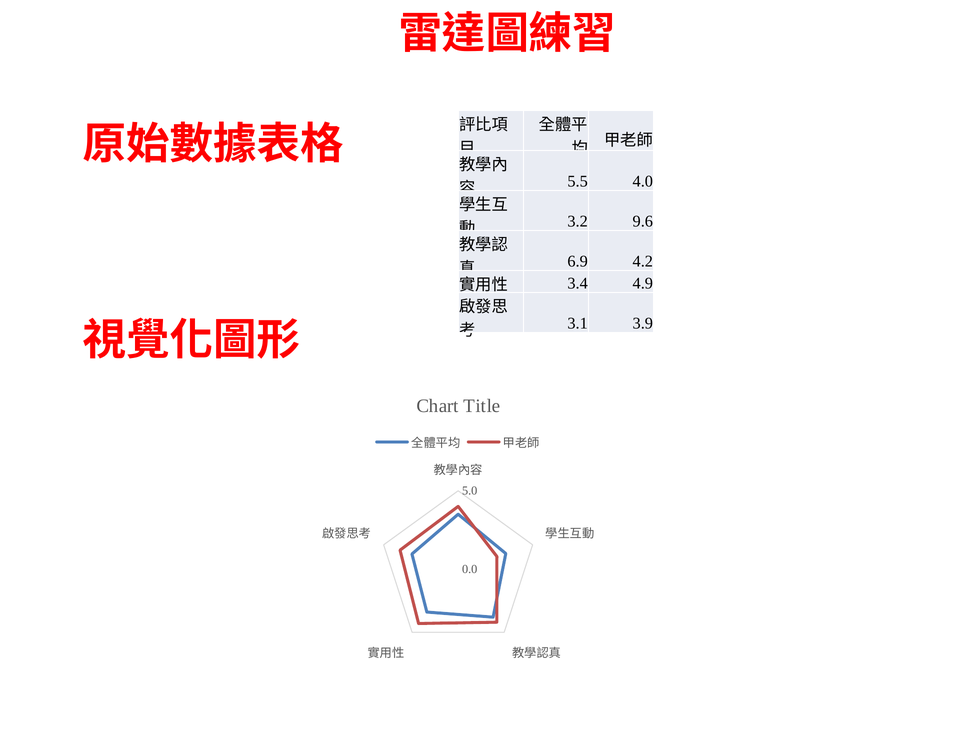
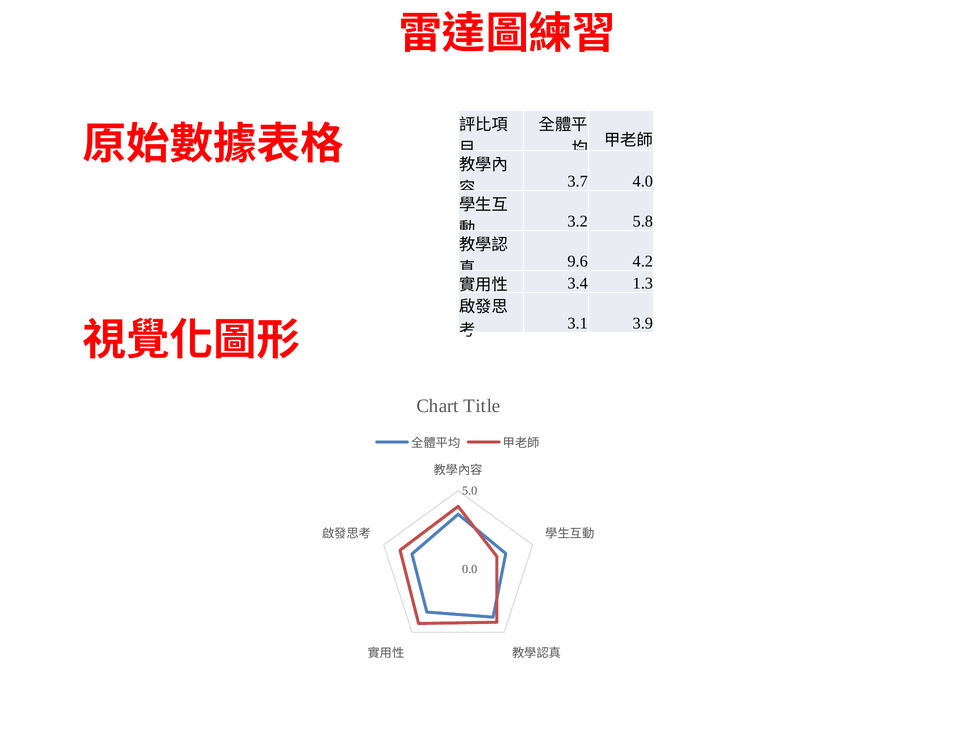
5.5: 5.5 -> 3.7 (578, 182)
9.6: 9.6 -> 5.8 (643, 222)
6.9: 6.9 -> 9.6 (578, 262)
4.9: 4.9 -> 1.3 (643, 284)
